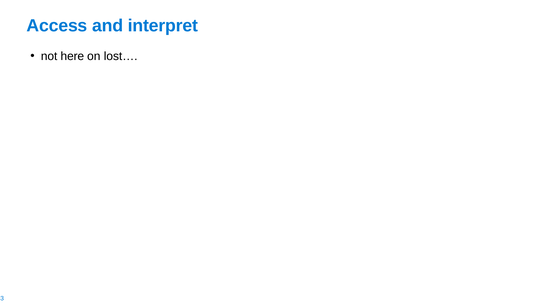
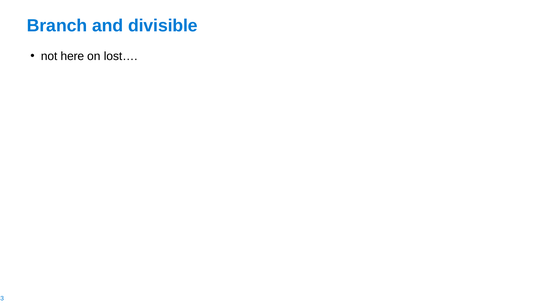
Access: Access -> Branch (57, 26)
interpret: interpret -> divisible (163, 26)
